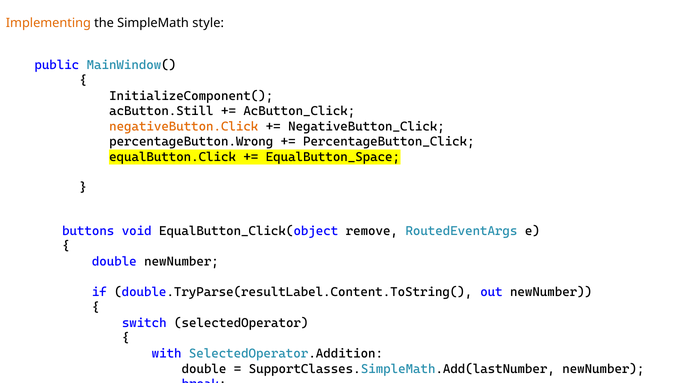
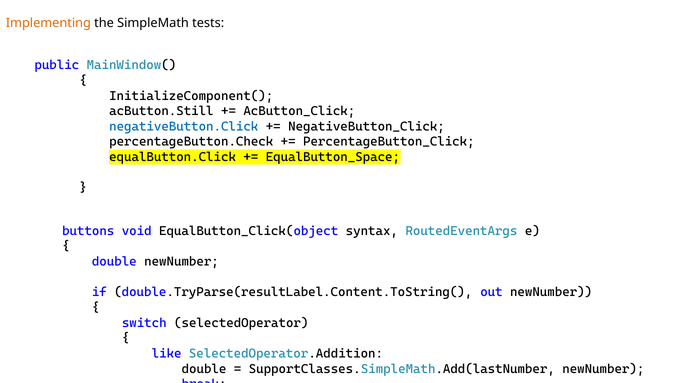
style: style -> tests (208, 23)
negativeButton.Click colour: orange -> blue (184, 126)
percentageButton.Wrong: percentageButton.Wrong -> percentageButton.Check (191, 142)
remove: remove -> syntax (372, 231)
with: with -> like (167, 353)
